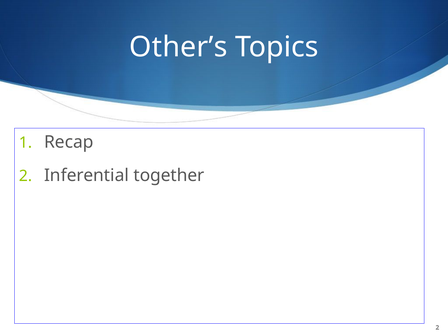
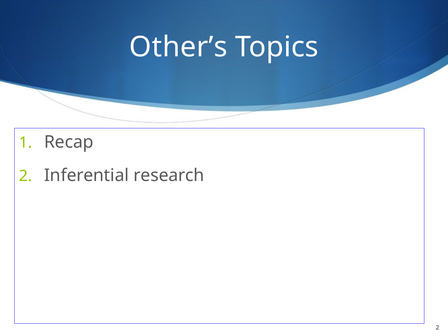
together: together -> research (169, 175)
